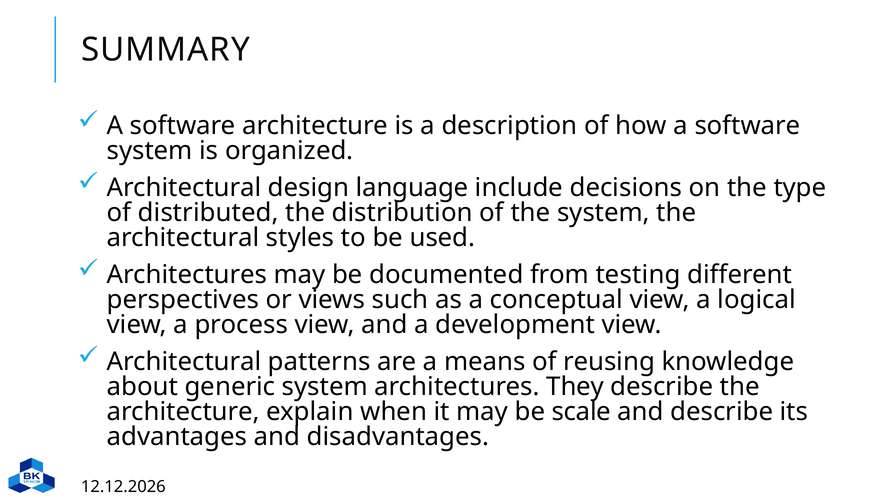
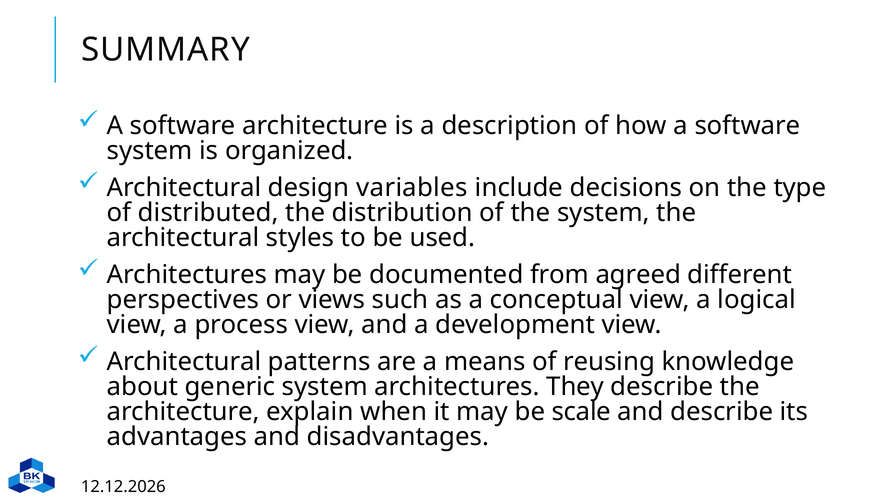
language: language -> variables (412, 188)
testing: testing -> agreed (638, 275)
